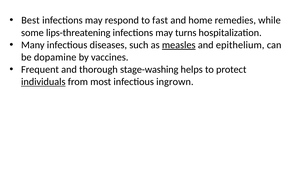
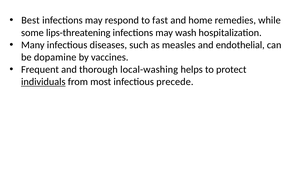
turns: turns -> wash (186, 33)
measles underline: present -> none (179, 45)
epithelium: epithelium -> endothelial (240, 45)
stage-washing: stage-washing -> local-washing (149, 69)
ingrown: ingrown -> precede (175, 82)
